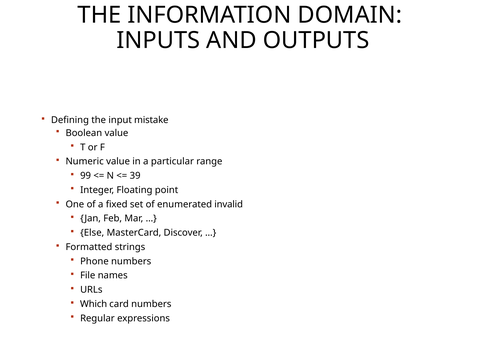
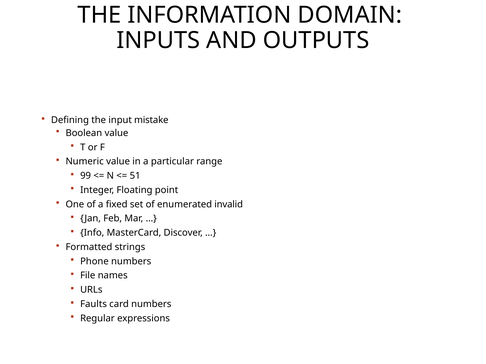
39: 39 -> 51 (135, 176)
Else: Else -> Info (92, 233)
Which: Which -> Faults (94, 304)
